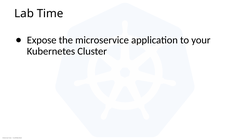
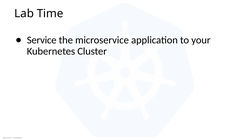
Expose: Expose -> Service (42, 40)
